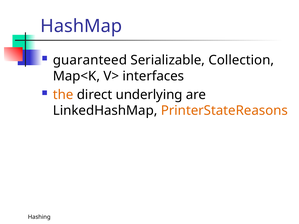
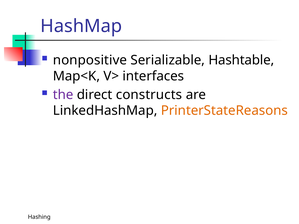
guaranteed: guaranteed -> nonpositive (90, 60)
Collection: Collection -> Hashtable (241, 60)
the colour: orange -> purple (63, 95)
underlying: underlying -> constructs (149, 95)
